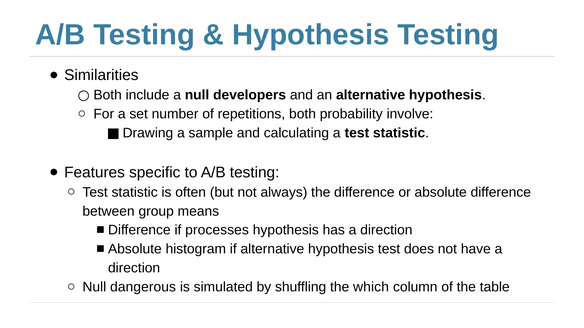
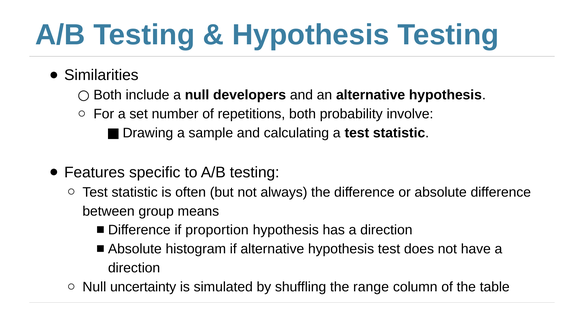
processes: processes -> proportion (217, 230)
dangerous: dangerous -> uncertainty (143, 288)
which: which -> range (371, 288)
